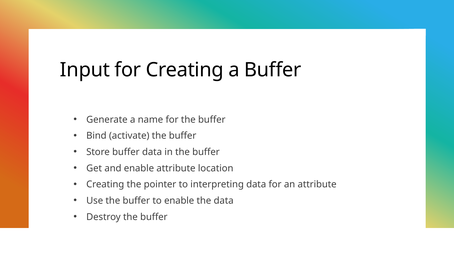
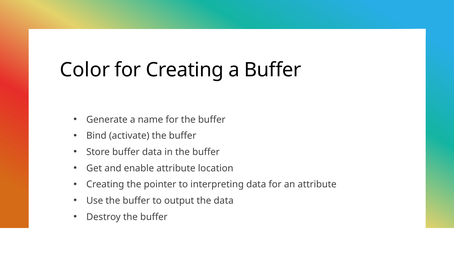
Input: Input -> Color (85, 70)
to enable: enable -> output (179, 200)
